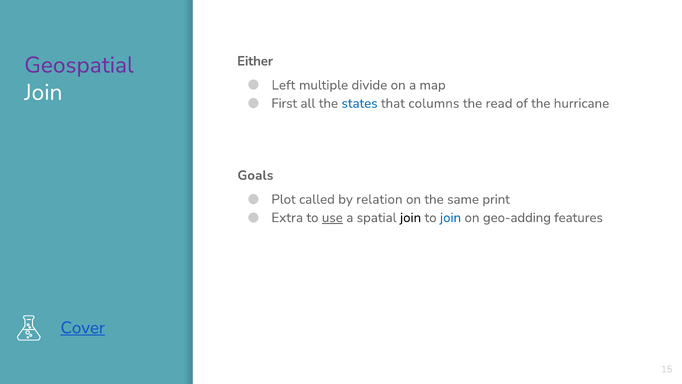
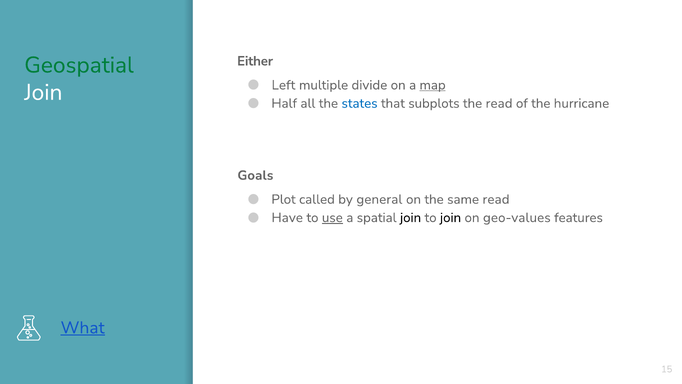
Geospatial colour: purple -> green (79, 65)
map underline: none -> present (433, 85)
First: First -> Half (284, 103)
columns: columns -> subplots (434, 103)
relation: relation -> general (379, 199)
same print: print -> read (496, 199)
Extra: Extra -> Have (287, 217)
join colour: blue -> black (451, 217)
geo-adding: geo-adding -> geo-values (517, 217)
Cover: Cover -> What (83, 327)
